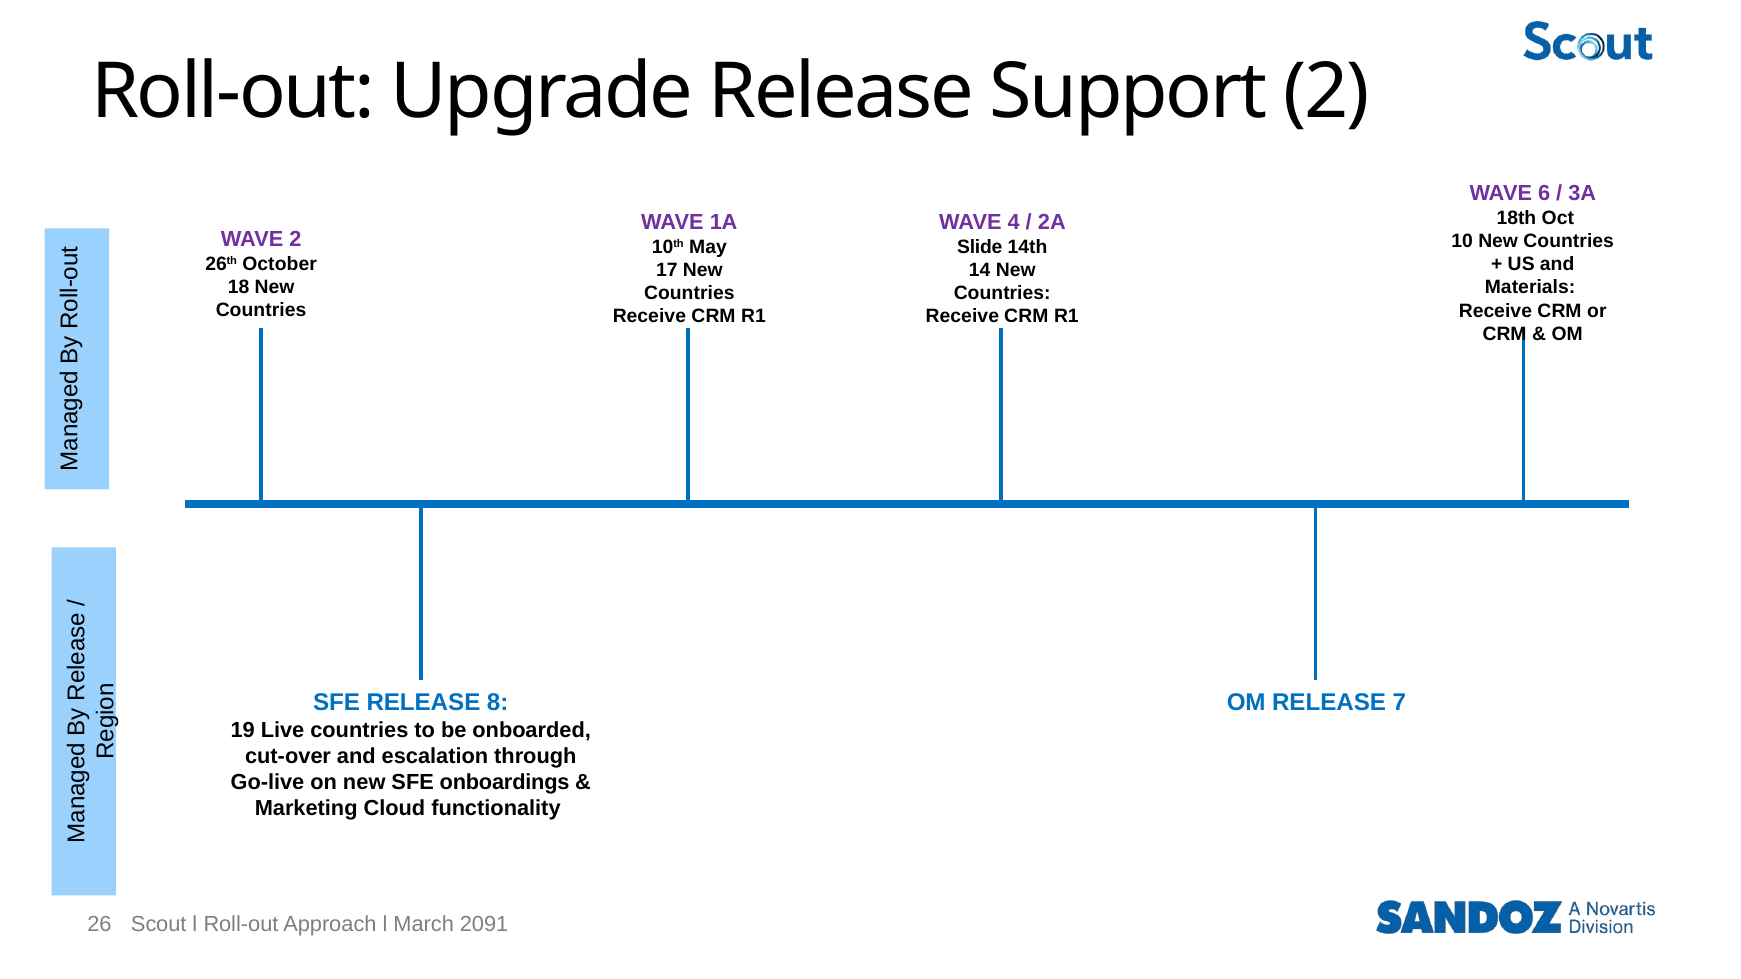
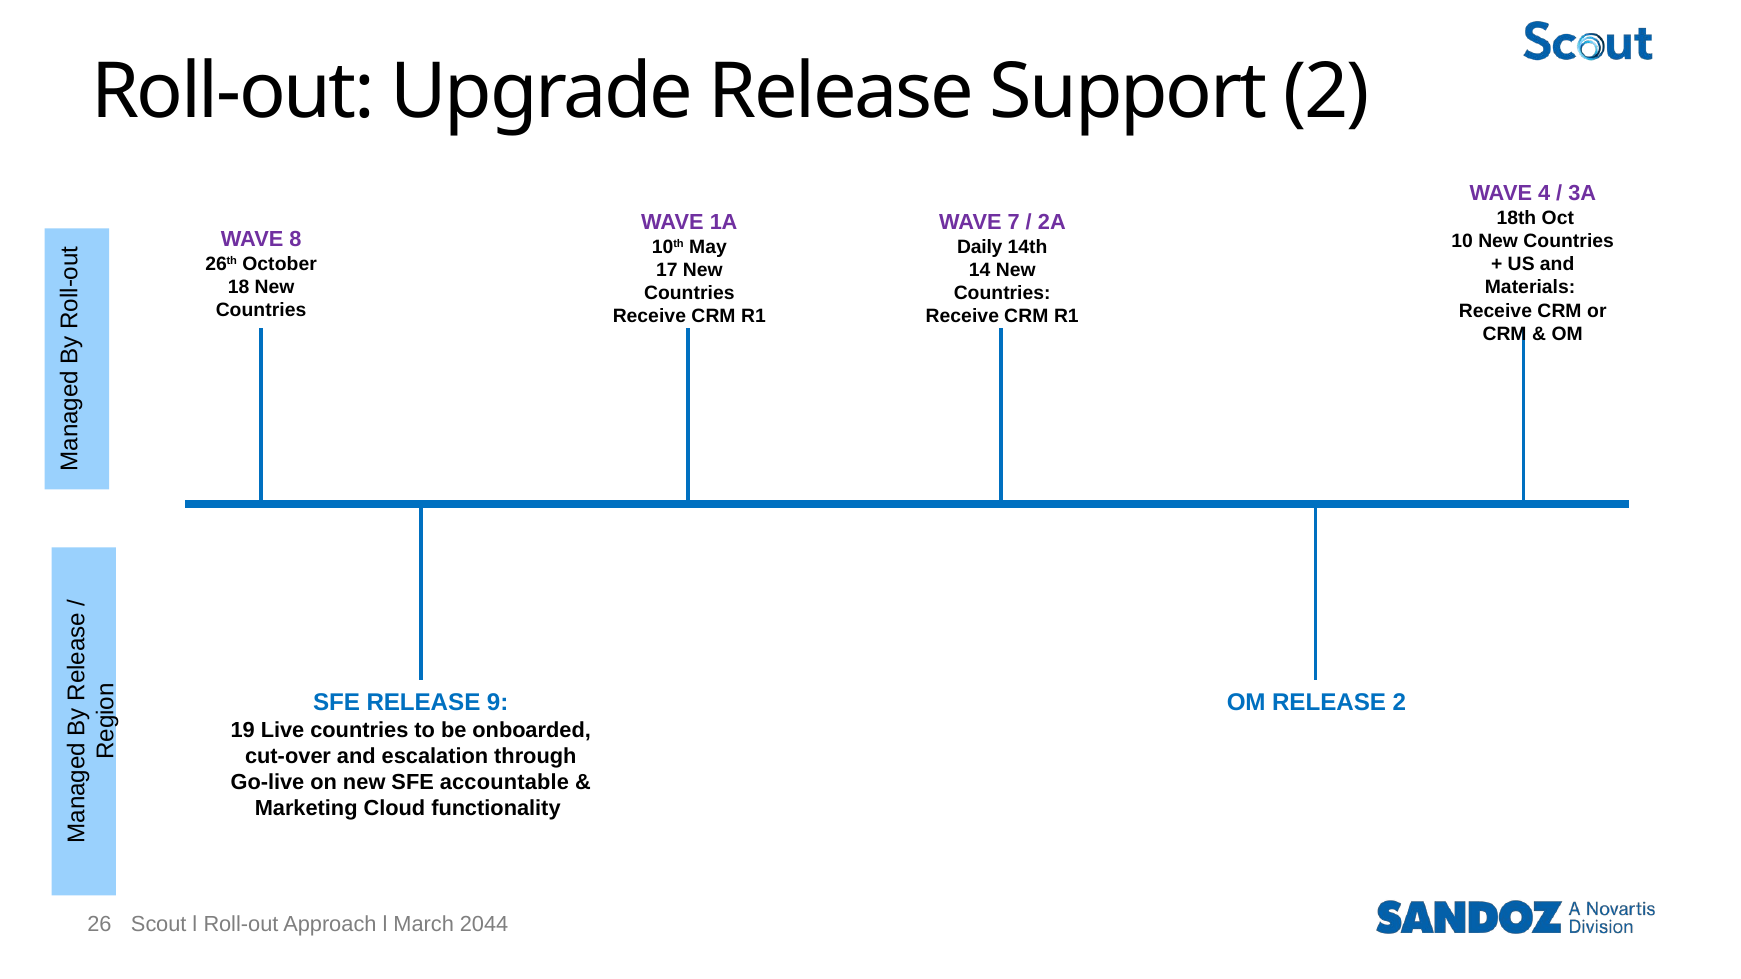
6: 6 -> 4 (1544, 194)
4: 4 -> 7 (1014, 223)
WAVE 2: 2 -> 8 (296, 240)
Slide: Slide -> Daily (980, 247)
8: 8 -> 9 (498, 703)
RELEASE 7: 7 -> 2 (1399, 703)
onboardings: onboardings -> accountable (504, 783)
2091: 2091 -> 2044 (484, 925)
